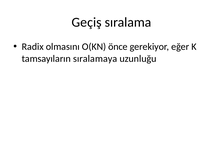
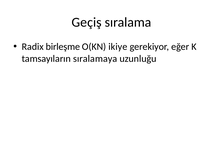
olmasını: olmasını -> birleşme (63, 47)
önce: önce -> ikiye (118, 47)
